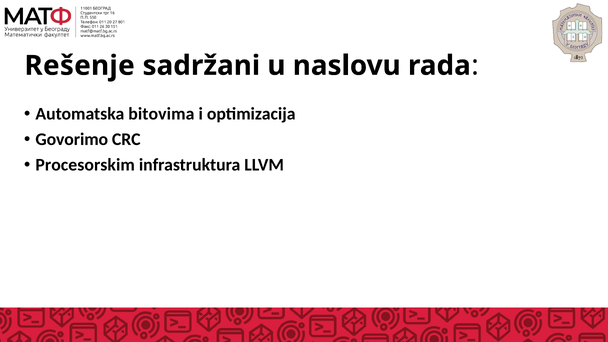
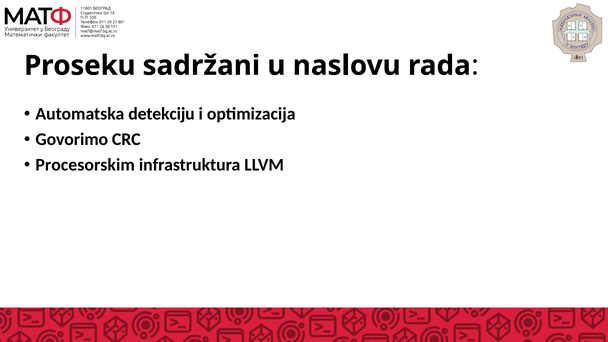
Rešenje: Rešenje -> Proseku (80, 66)
bitovima: bitovima -> detekciju (162, 114)
